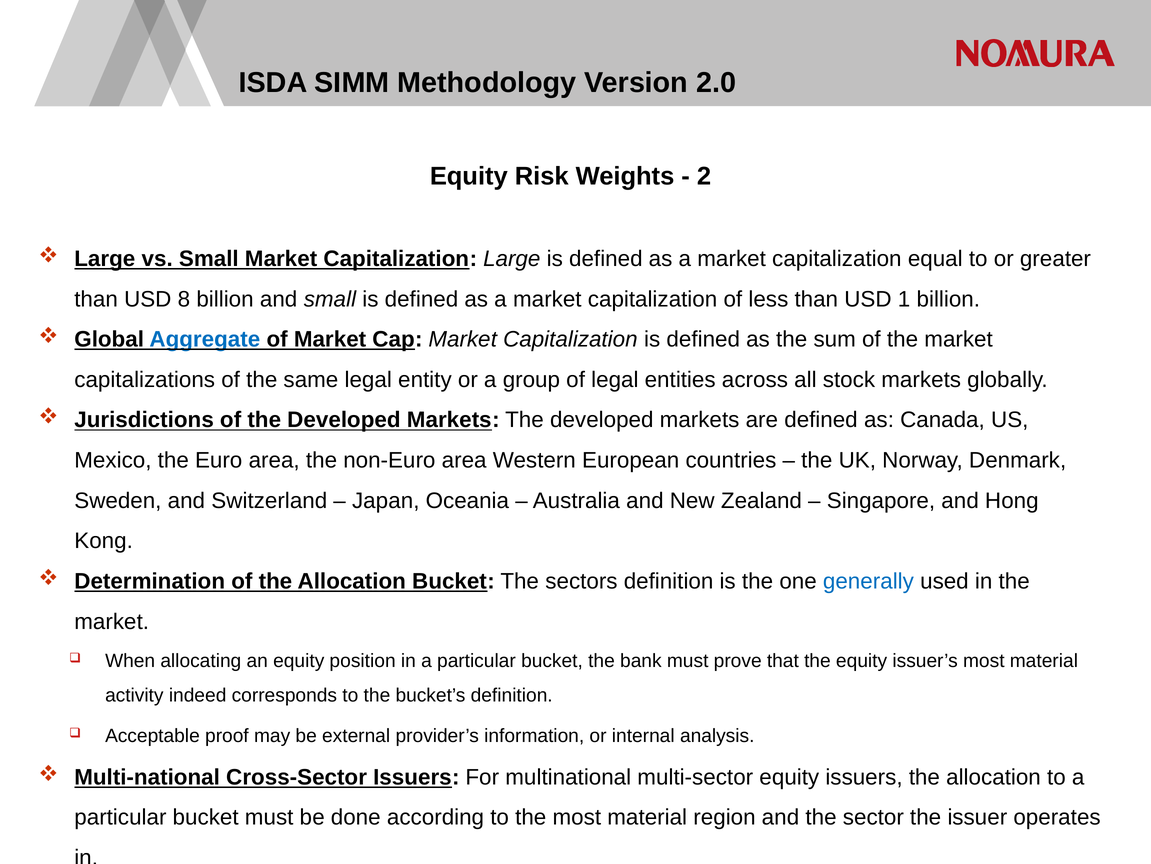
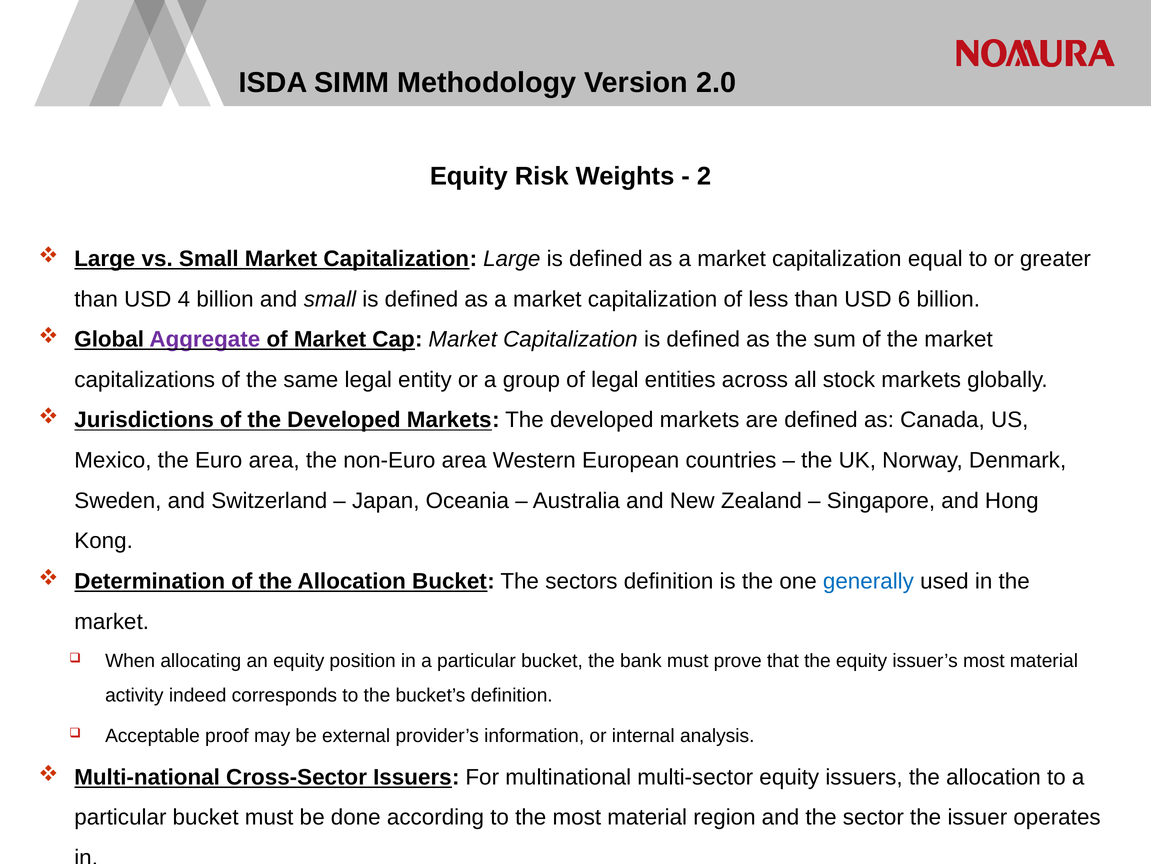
8: 8 -> 4 (184, 299)
1: 1 -> 6 (904, 299)
Aggregate colour: blue -> purple (205, 339)
